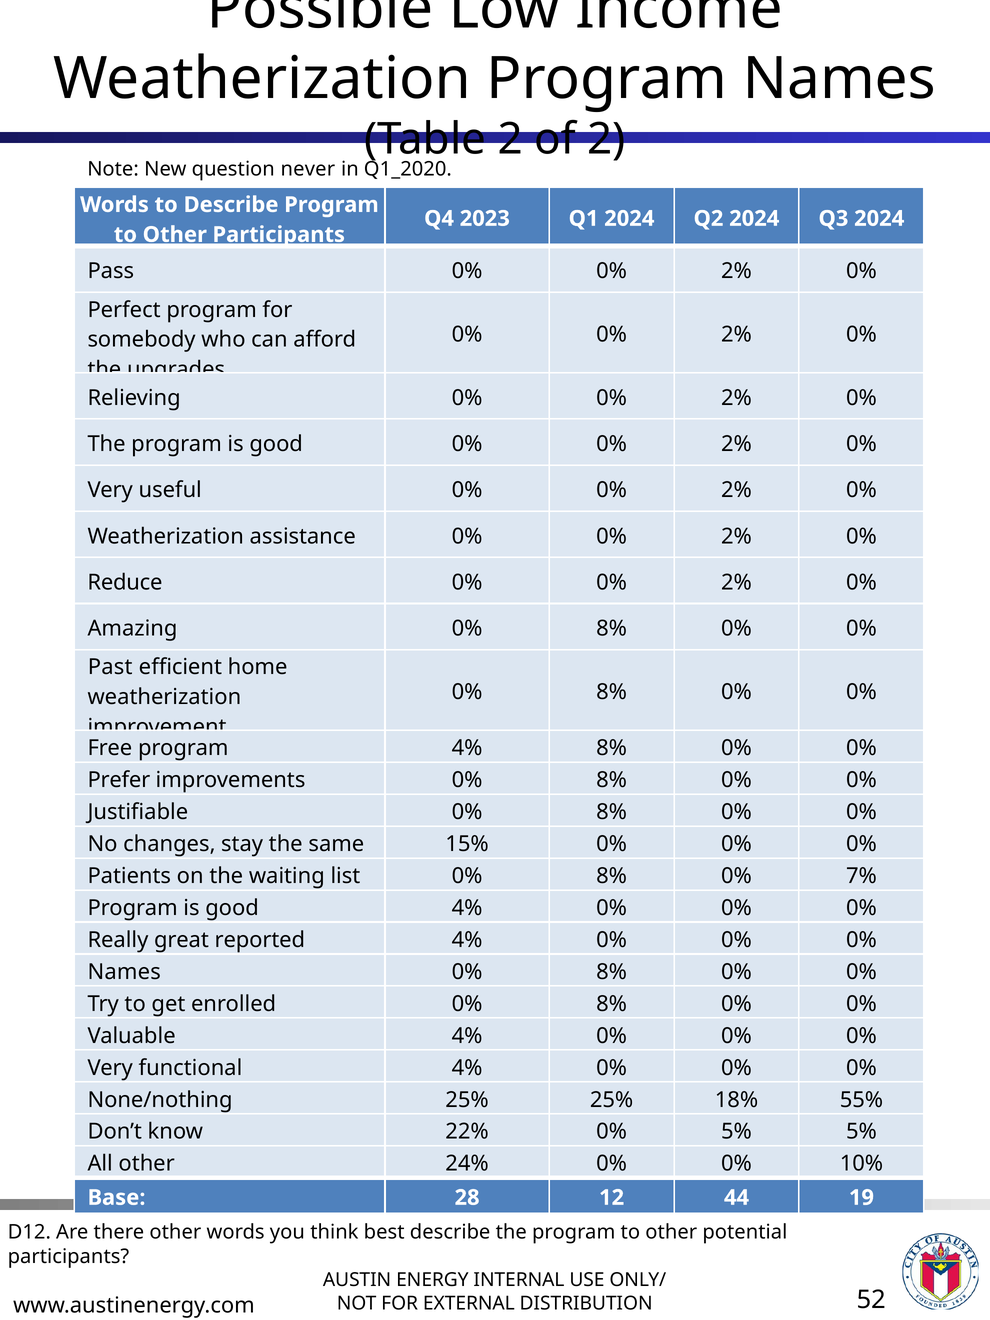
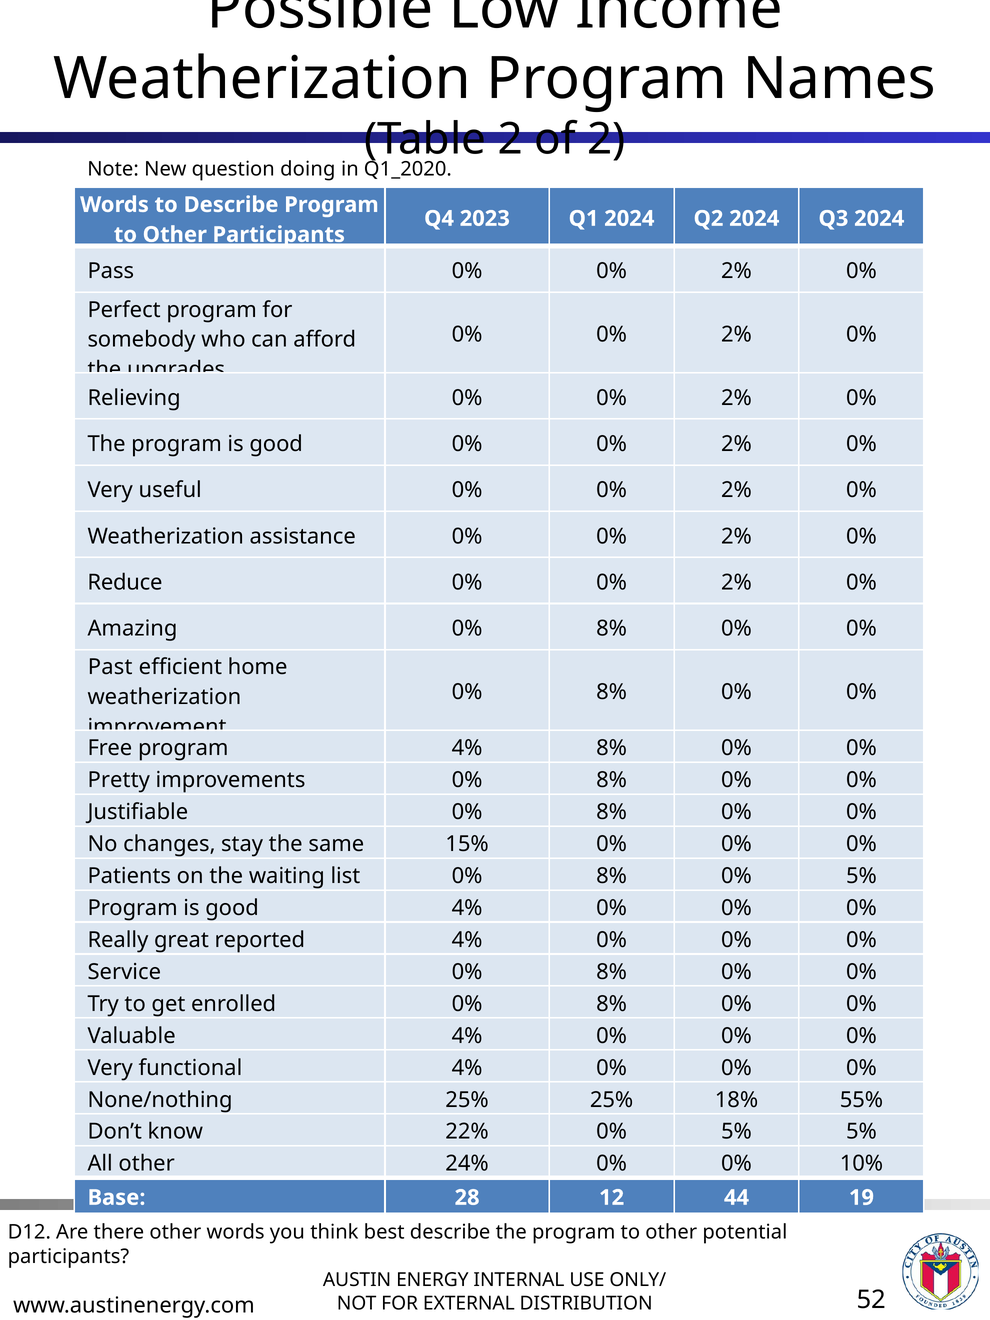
never: never -> doing (308, 169)
Prefer: Prefer -> Pretty (119, 780)
8% 0% 7%: 7% -> 5% (861, 876)
Names: Names -> Service (124, 972)
